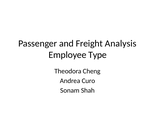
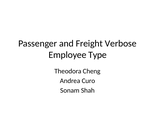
Analysis: Analysis -> Verbose (121, 44)
